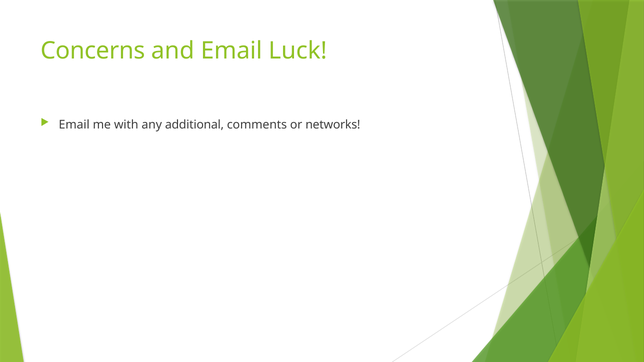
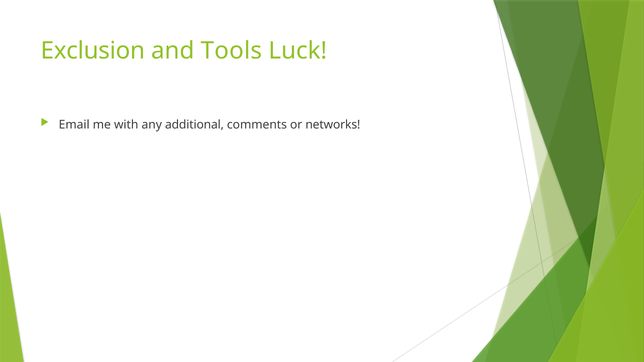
Concerns: Concerns -> Exclusion (93, 51)
and Email: Email -> Tools (231, 51)
